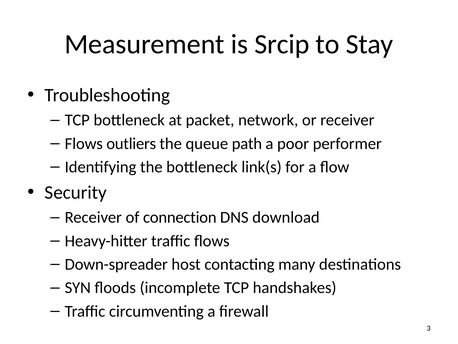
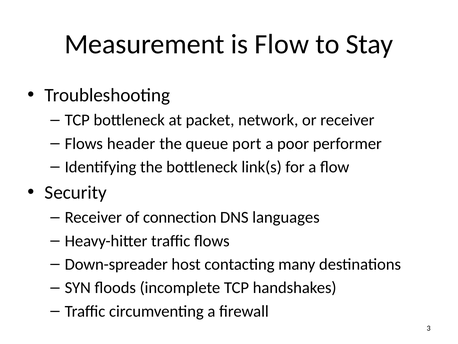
is Srcip: Srcip -> Flow (282, 44)
outliers: outliers -> header (131, 143)
path: path -> port (247, 143)
download: download -> languages (286, 217)
